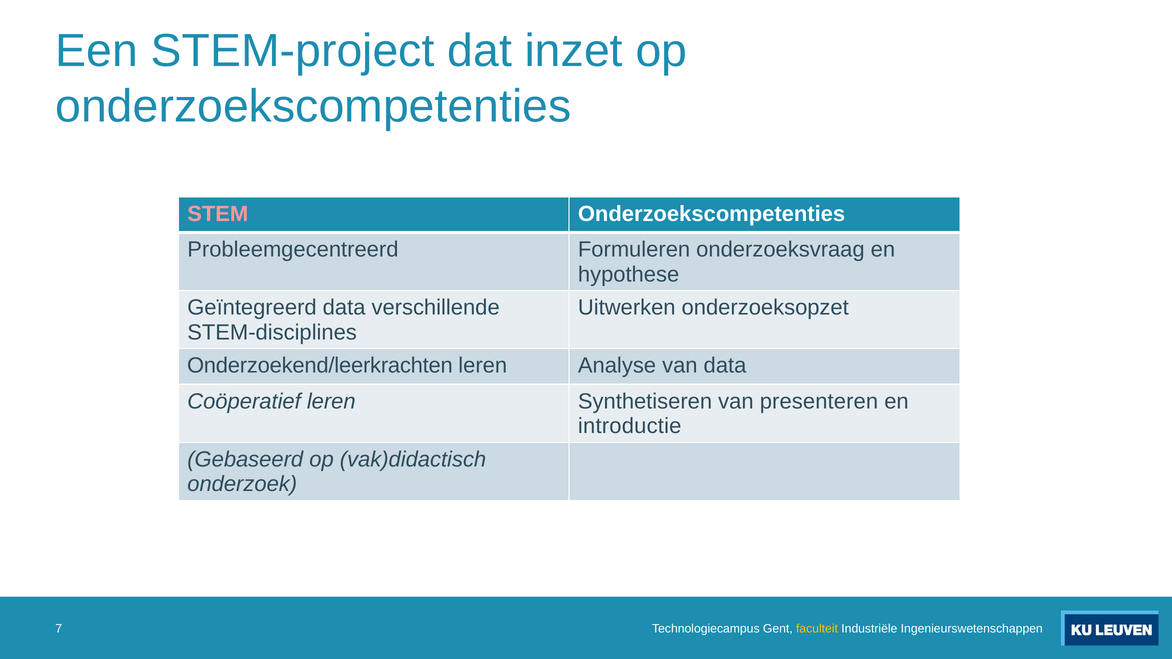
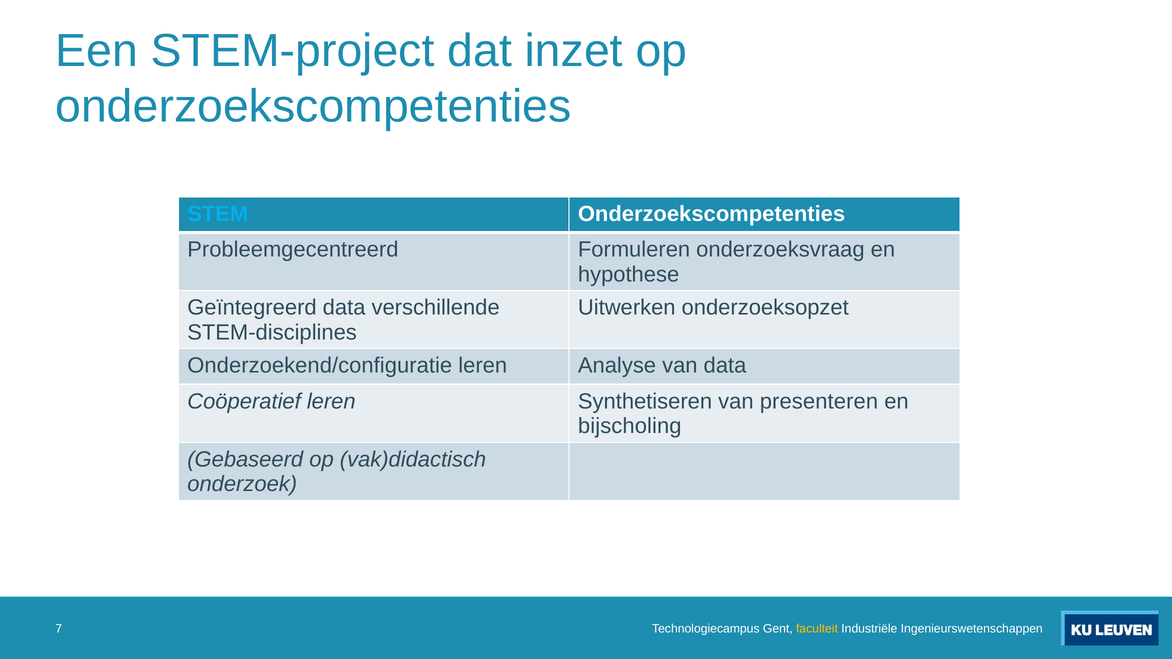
STEM colour: pink -> light blue (218, 214)
Onderzoekend/leerkrachten: Onderzoekend/leerkrachten -> Onderzoekend/configuratie (320, 366)
introductie: introductie -> bijscholing (630, 426)
